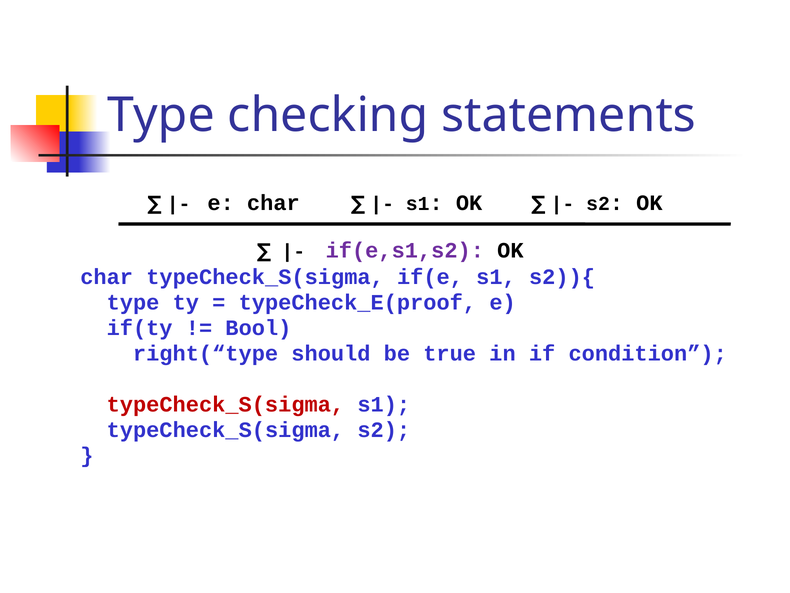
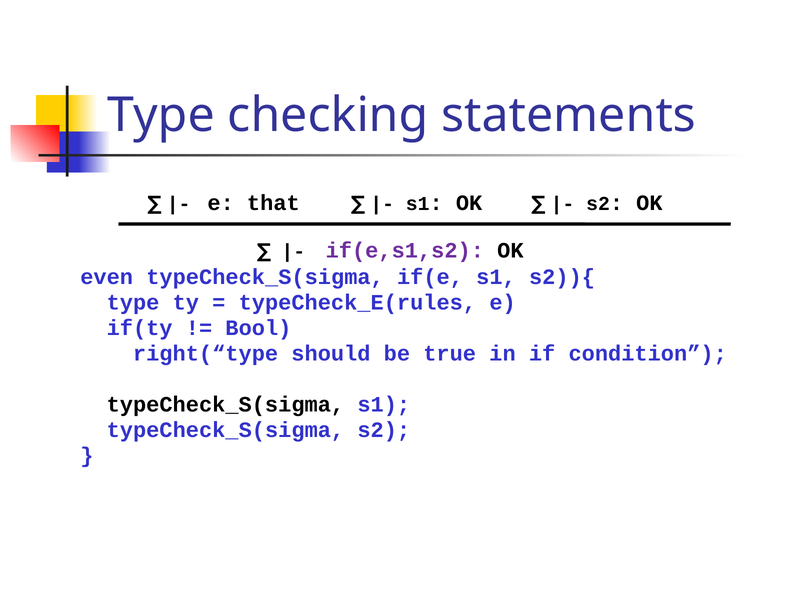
e char: char -> that (273, 203)
char: char -> even (107, 277)
typeCheck_E(proof: typeCheck_E(proof -> typeCheck_E(rules (357, 302)
typeCheck_S(sigma colour: red -> black (225, 404)
